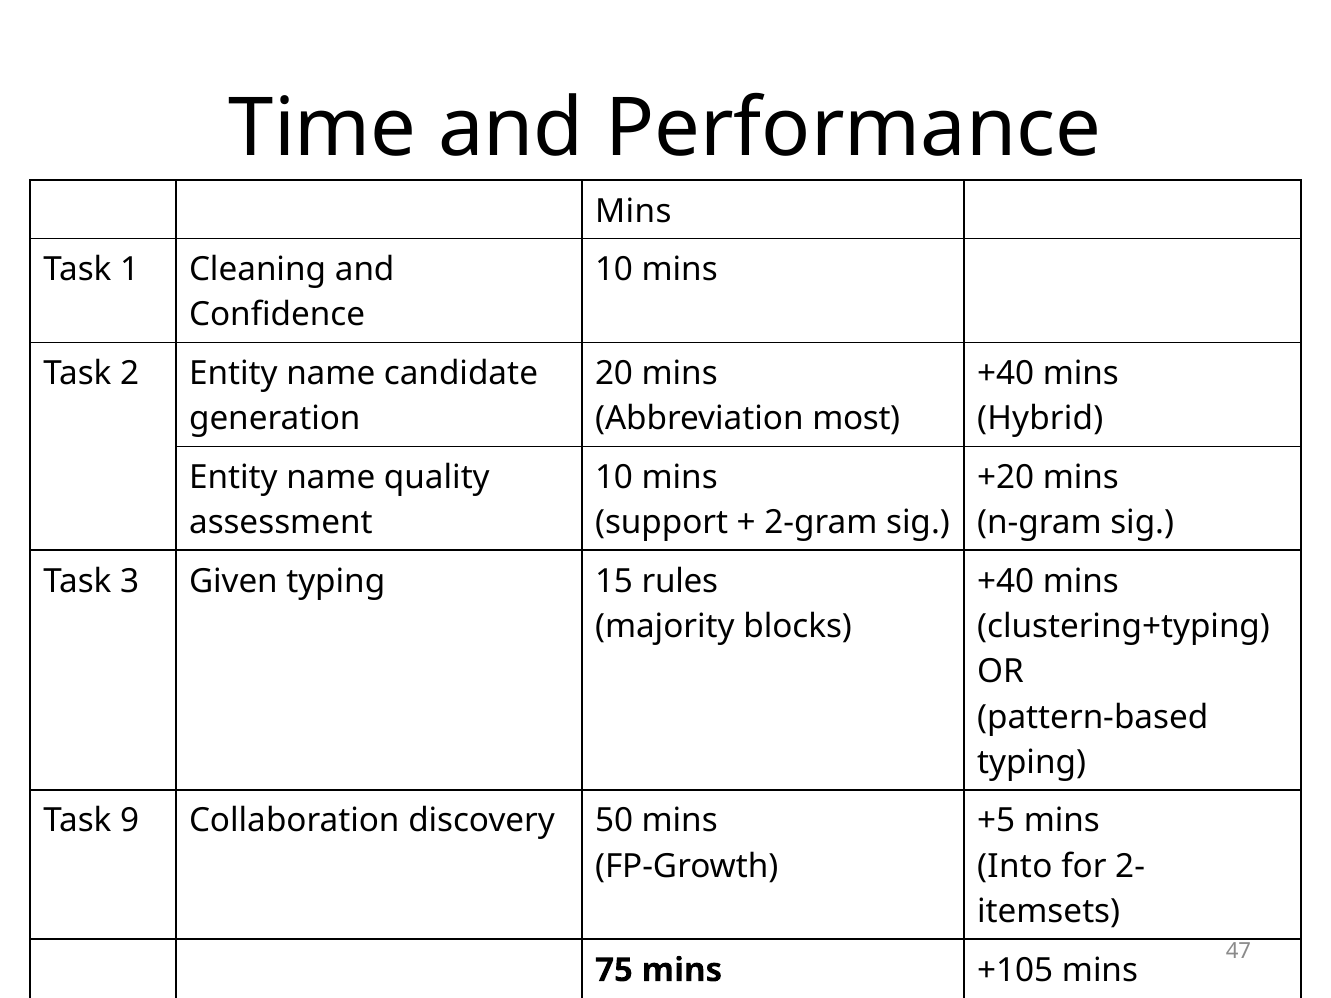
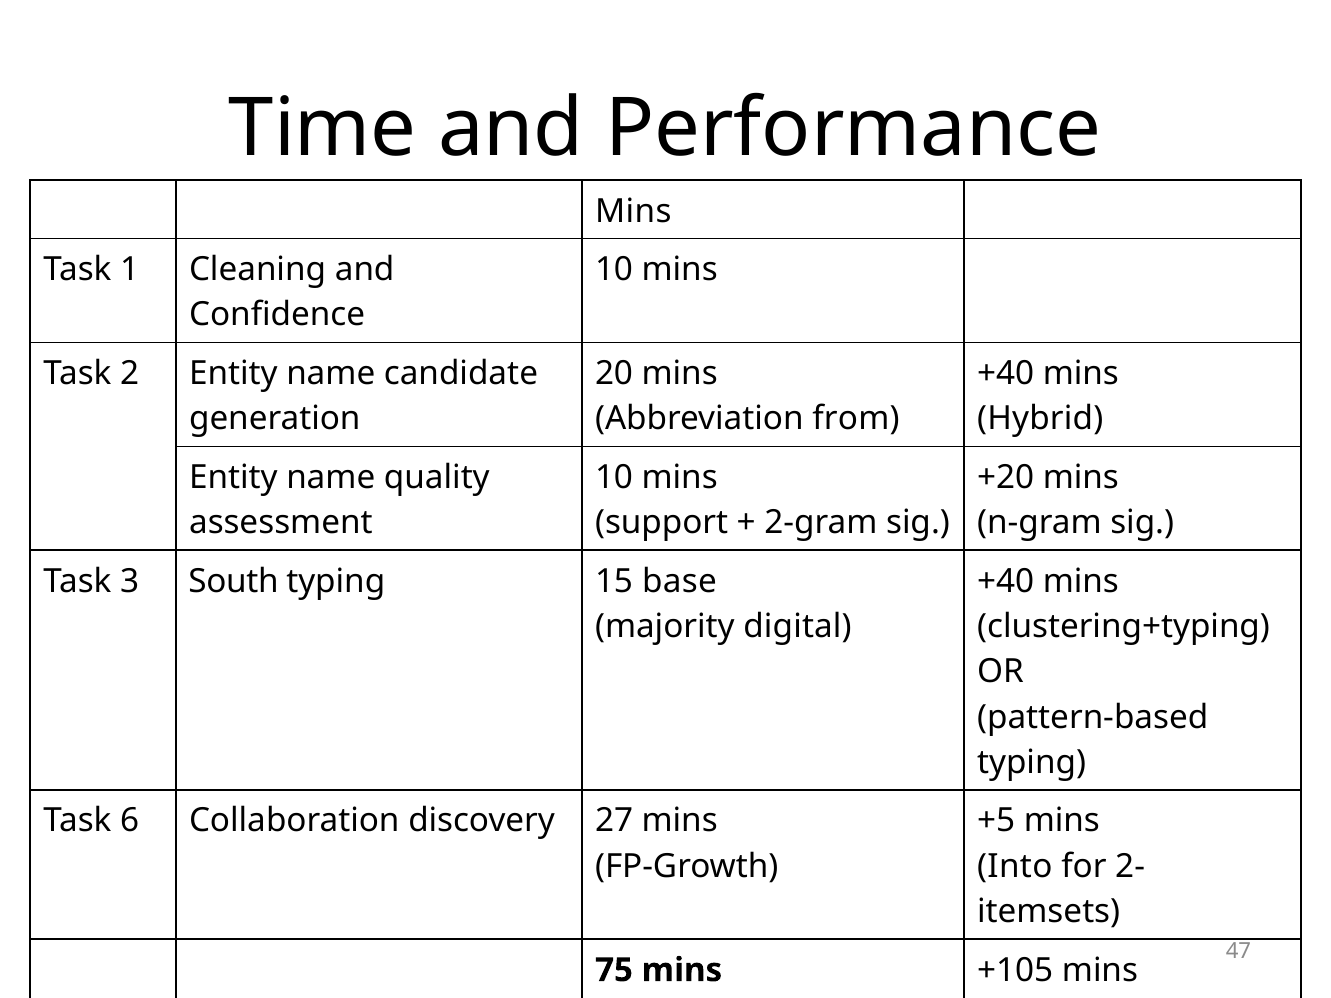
most: most -> from (856, 419)
Given: Given -> South (234, 581)
rules: rules -> base (680, 581)
blocks: blocks -> digital (798, 627)
Task 9: 9 -> 6 (130, 821)
50: 50 -> 27 (614, 821)
